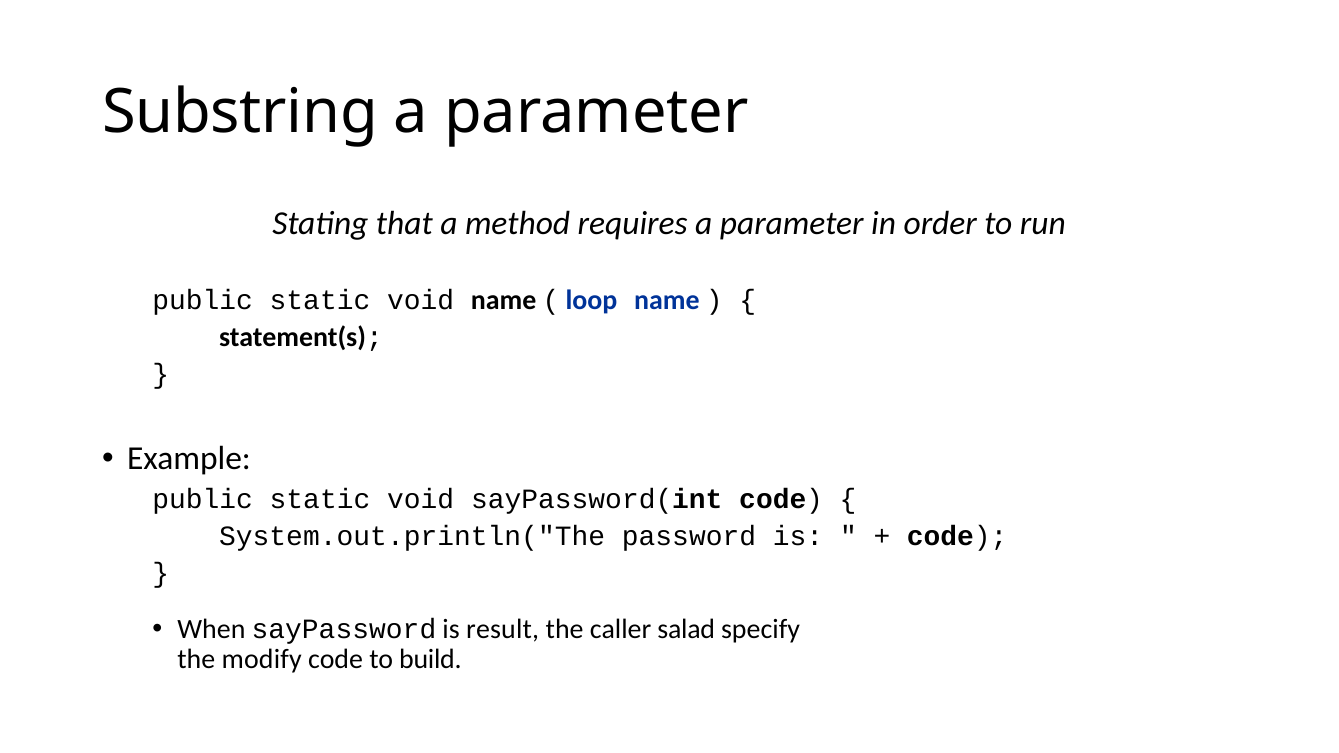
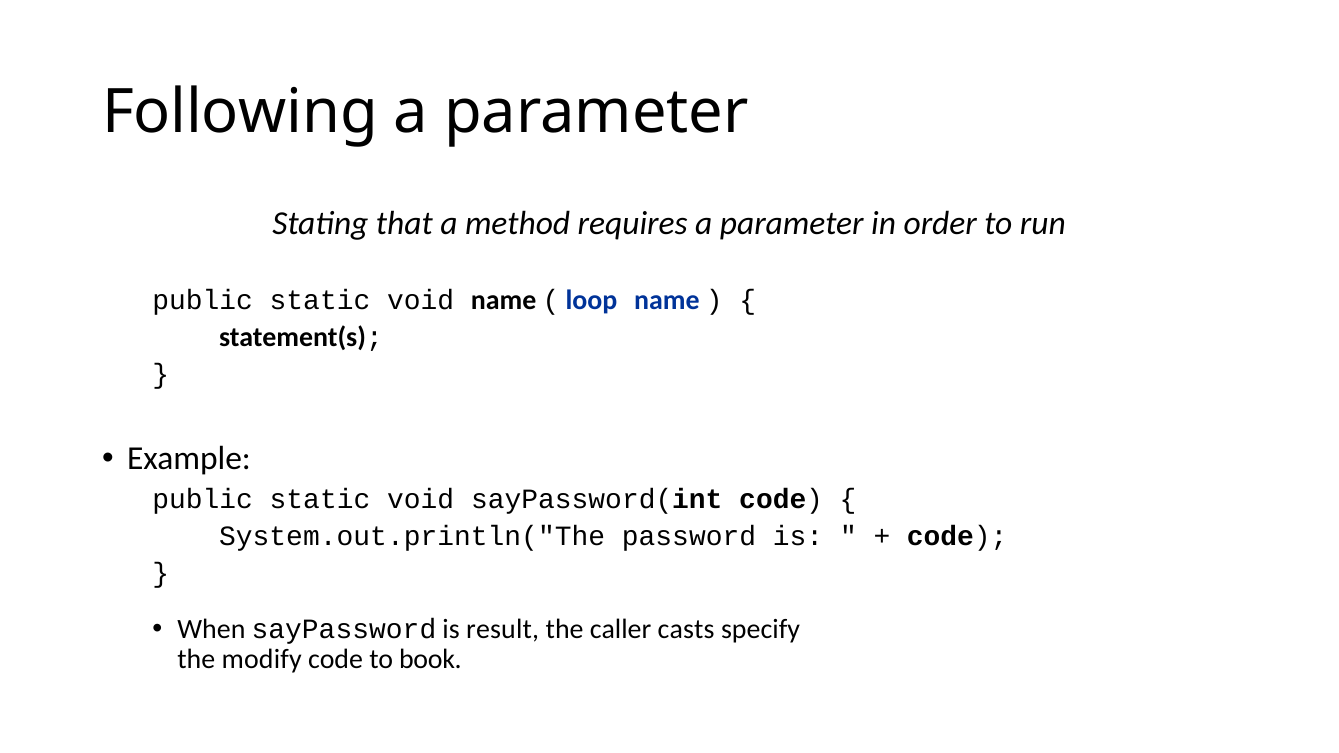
Substring: Substring -> Following (240, 112)
salad: salad -> casts (686, 629)
build: build -> book (430, 659)
